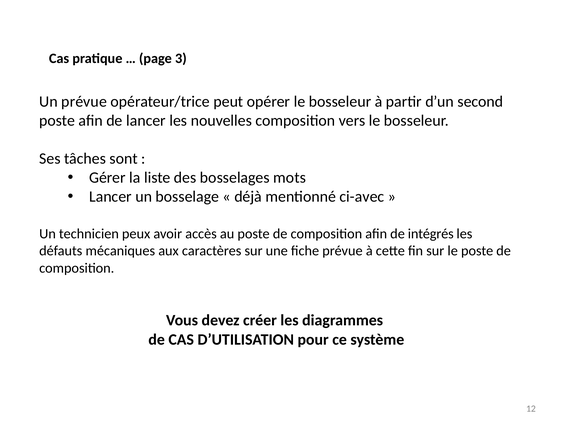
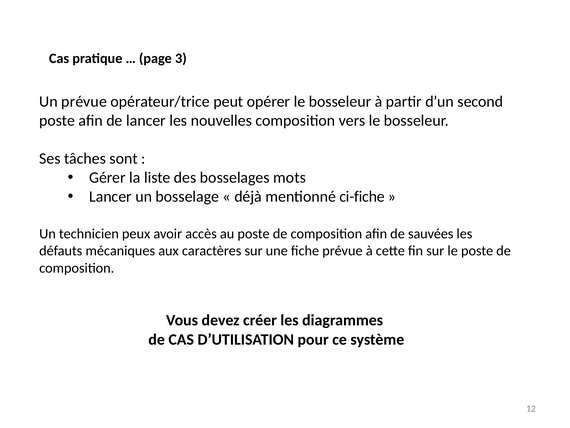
ci-avec: ci-avec -> ci-fiche (362, 197)
intégrés: intégrés -> sauvées (431, 233)
